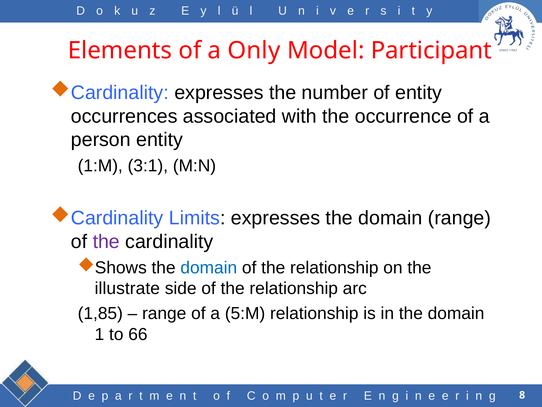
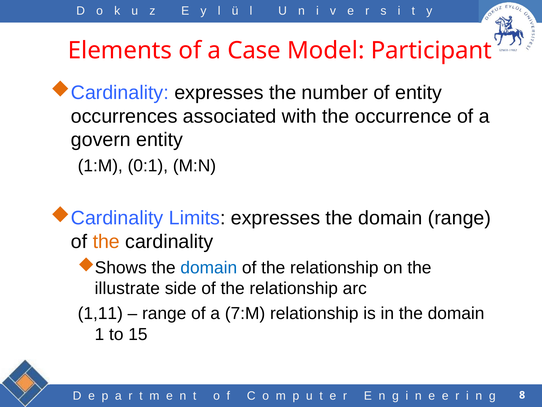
Only: Only -> Case (254, 50)
person: person -> govern (101, 140)
3:1: 3:1 -> 0:1 (148, 166)
the colour: purple -> orange (106, 241)
1,85: 1,85 -> 1,11 (100, 313)
5:M: 5:M -> 7:M (245, 313)
66: 66 -> 15 (138, 334)
